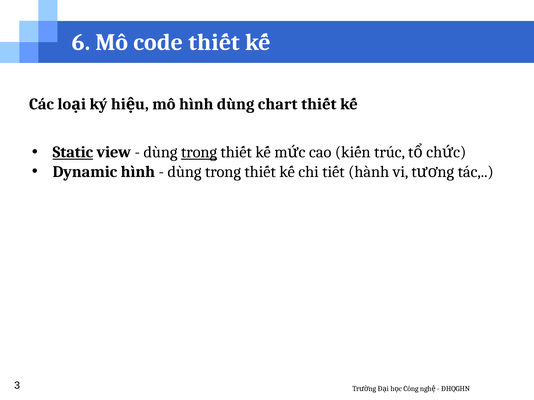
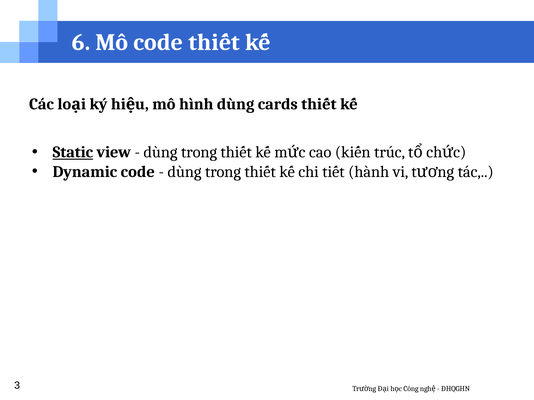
chart: chart -> cards (278, 104)
trong underline: present -> none (199, 152)
Dynamic hình: hình -> code (138, 172)
